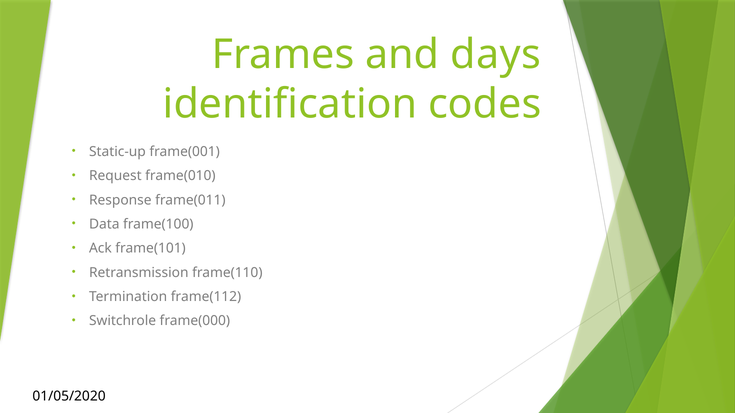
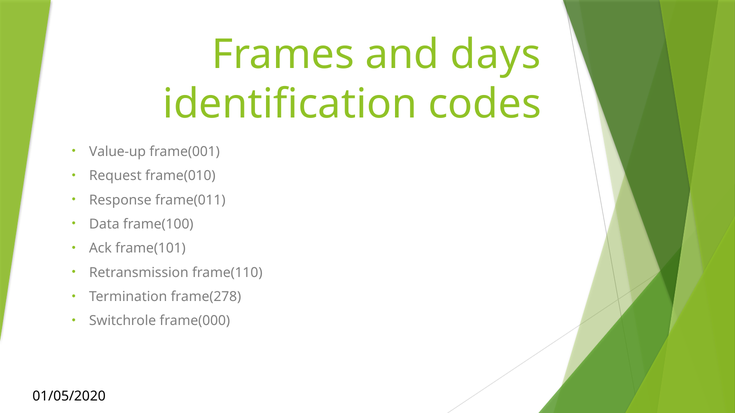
Static-up: Static-up -> Value-up (117, 152)
frame(112: frame(112 -> frame(278 (206, 297)
